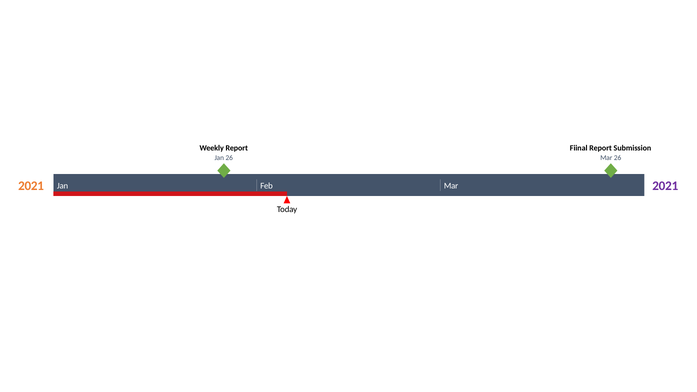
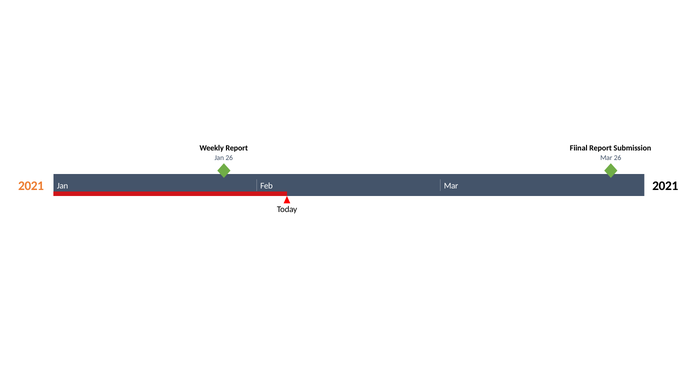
2021 colour: purple -> black (665, 186)
